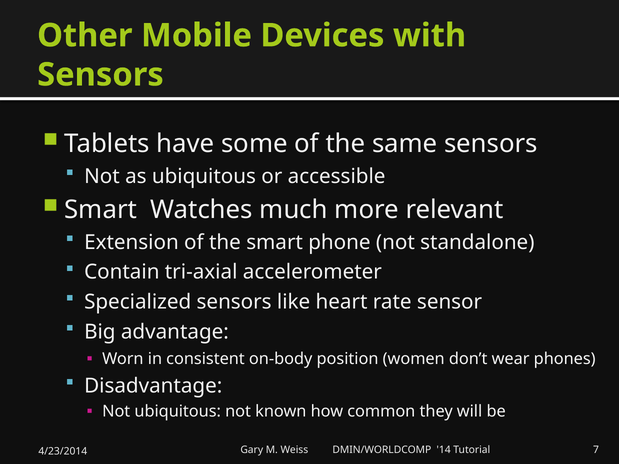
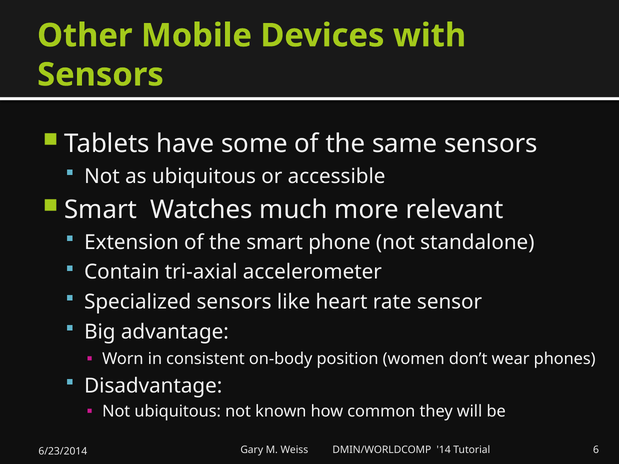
7: 7 -> 6 (596, 450)
4/23/2014: 4/23/2014 -> 6/23/2014 (63, 452)
